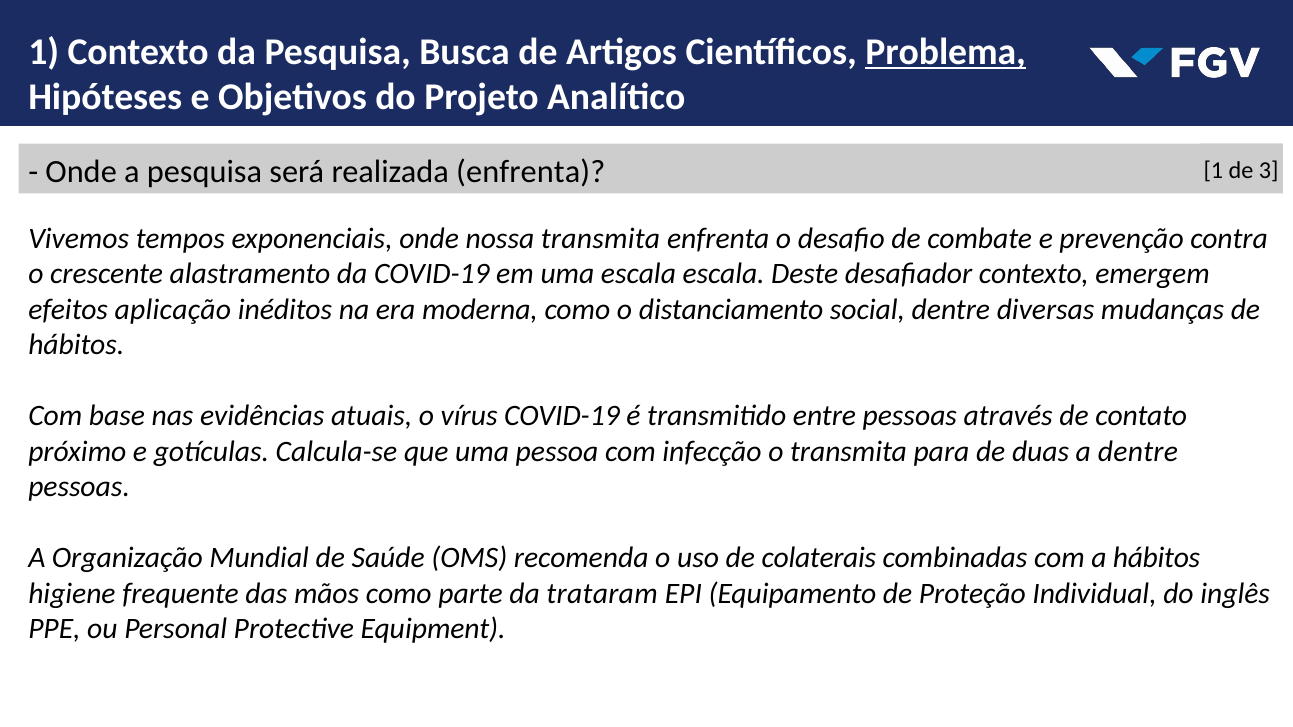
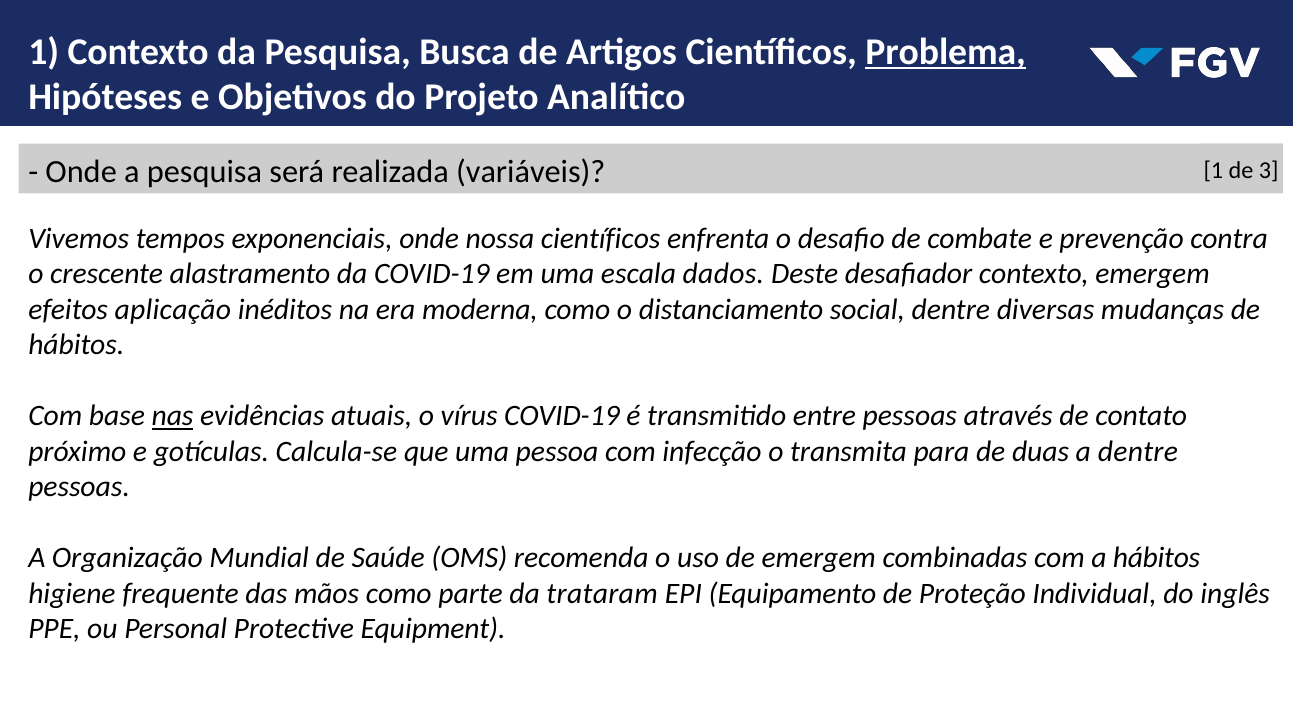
realizada enfrenta: enfrenta -> variáveis (531, 172)
nossa transmita: transmita -> científicos (601, 238)
escala escala: escala -> dados (723, 274)
nas underline: none -> present (173, 416)
de colaterais: colaterais -> emergem (819, 558)
